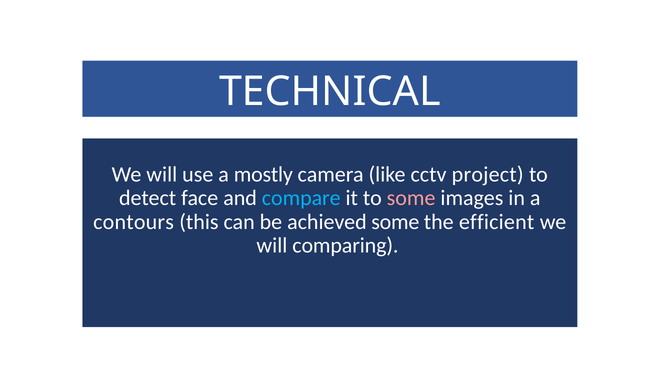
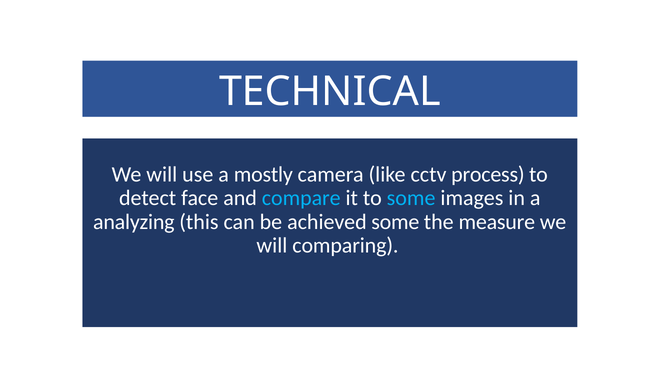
project: project -> process (488, 175)
some colour: pink -> light blue (411, 198)
contours: contours -> analyzing (134, 222)
efficient: efficient -> measure (497, 222)
